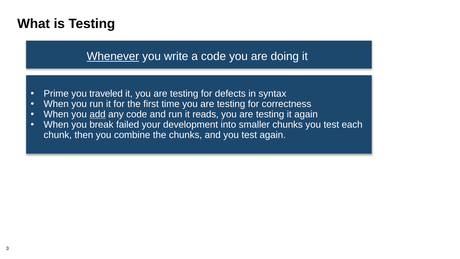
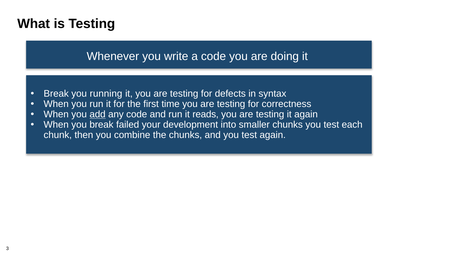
Whenever underline: present -> none (113, 56)
Prime: Prime -> Break (56, 94)
traveled: traveled -> running (106, 94)
